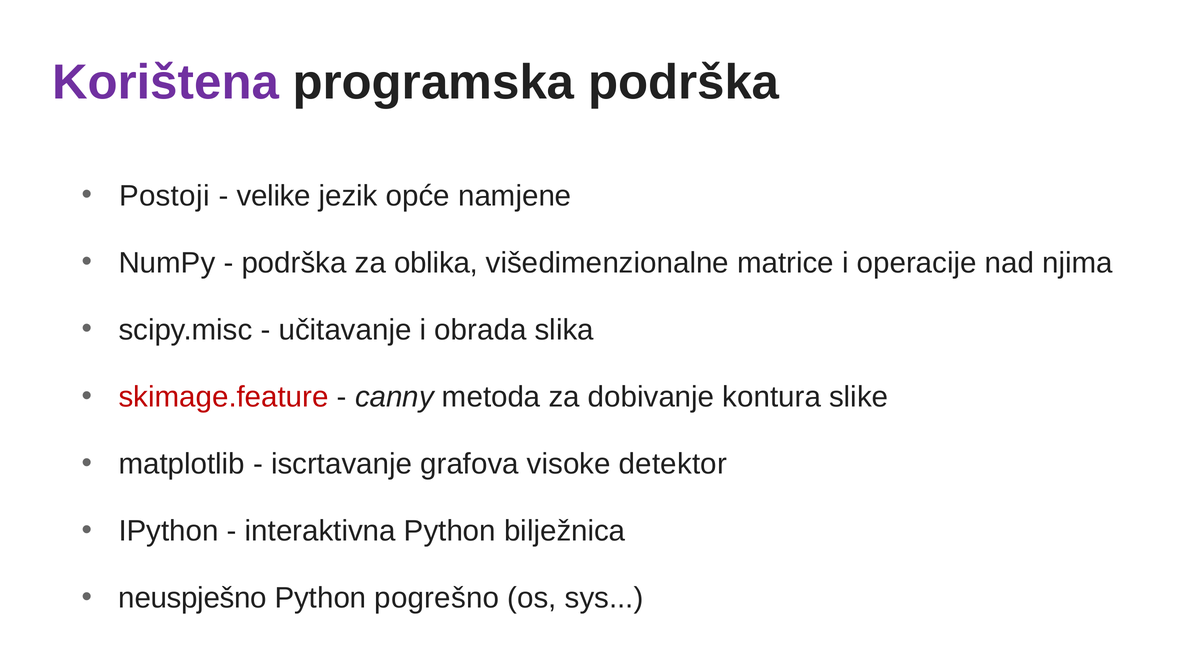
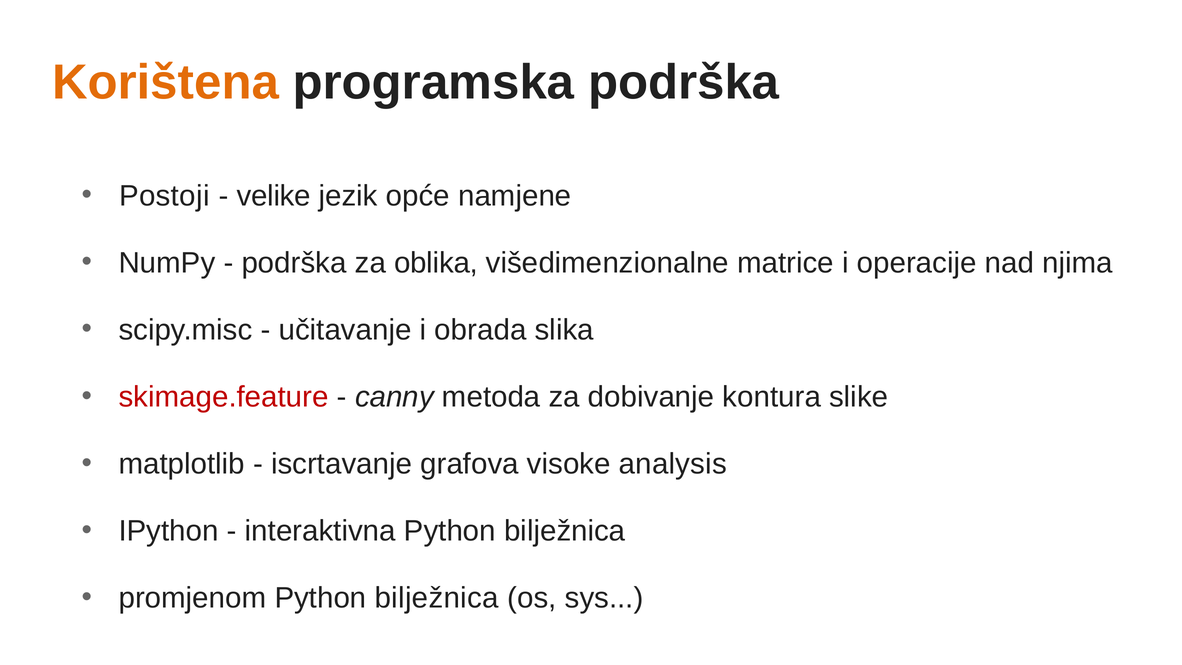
Korištena colour: purple -> orange (166, 83)
detektor: detektor -> analysis (673, 464)
neuspješno: neuspješno -> promjenom (192, 598)
pogrešno: pogrešno -> bilježnica (437, 598)
